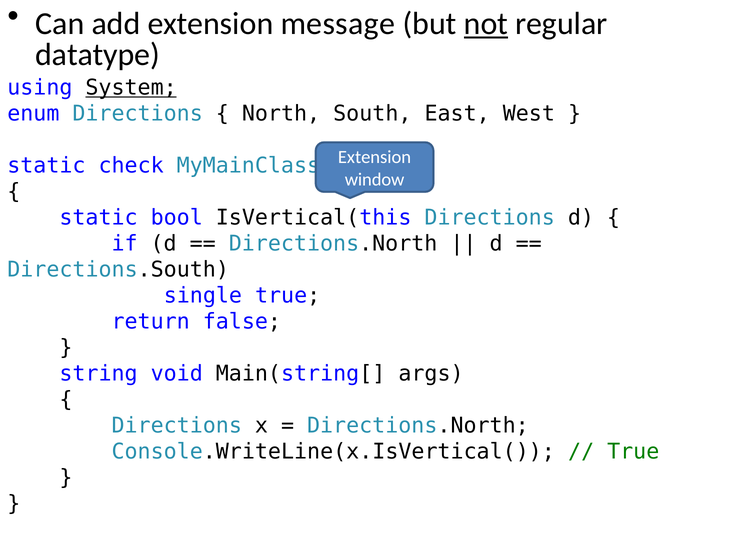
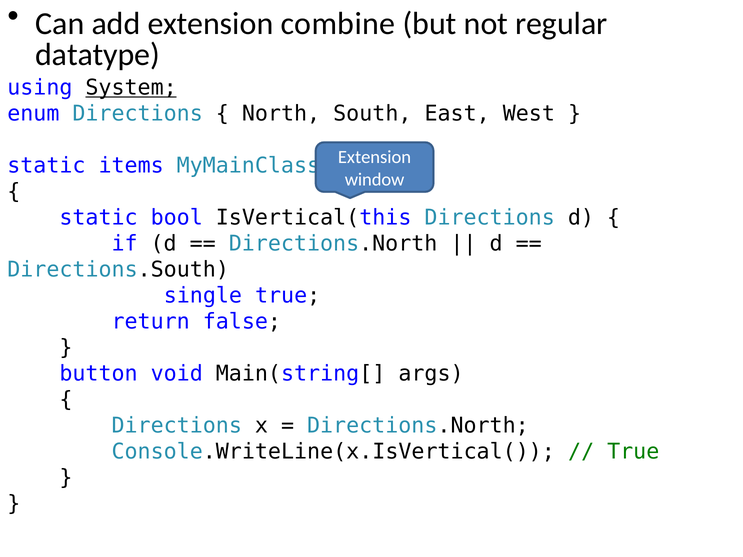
message: message -> combine (338, 24)
not underline: present -> none (486, 24)
check: check -> items (131, 166)
string: string -> button (99, 374)
